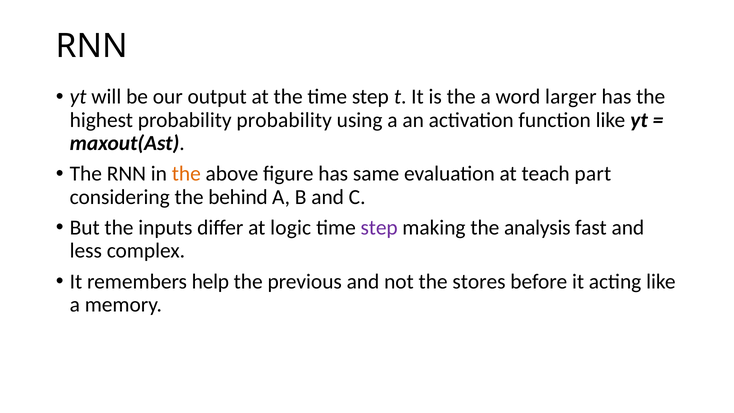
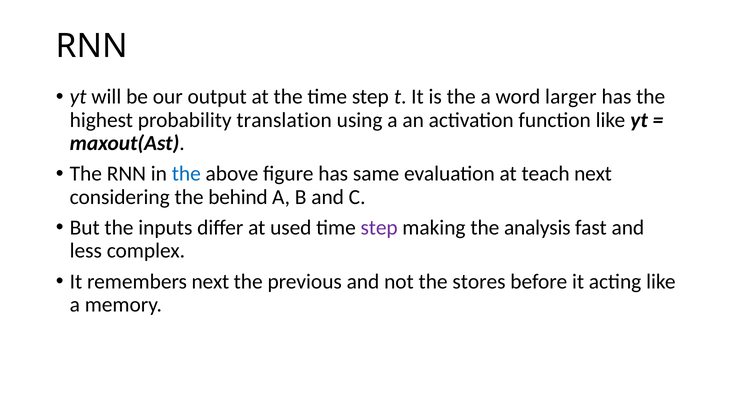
probability probability: probability -> translation (284, 120)
the colour: orange -> blue (186, 174)
teach part: part -> next (593, 174)
logic: logic -> used (291, 228)
remembers help: help -> next (210, 282)
